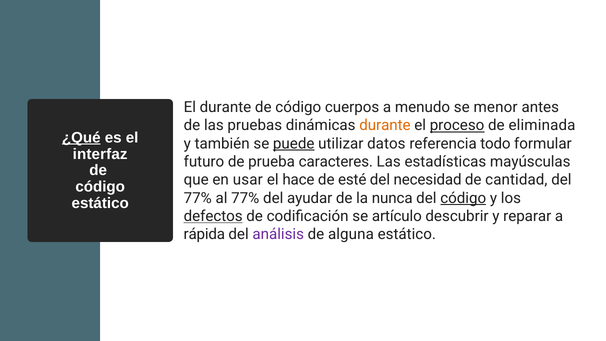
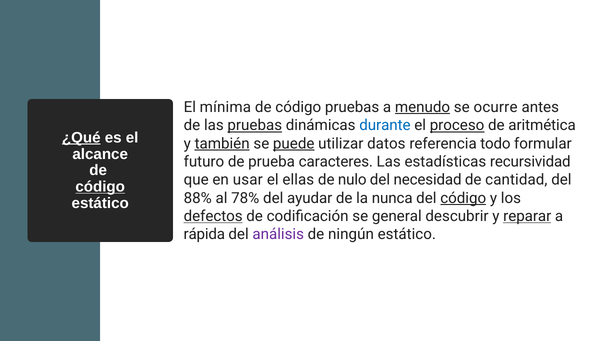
El durante: durante -> mínima (225, 107)
código cuerpos: cuerpos -> pruebas (352, 107)
menudo underline: none -> present (422, 107)
menor: menor -> ocurre (496, 107)
pruebas underline: none -> present (255, 125)
durante colour: orange -> blue (385, 125)
eliminada: eliminada -> aritmética (542, 125)
también underline: none -> present (222, 143)
interfaz: interfaz -> alcance (100, 154)
mayúsculas: mayúsculas -> recursividad (530, 162)
hace: hace -> ellas (298, 180)
esté: esté -> nulo (352, 180)
código underline: none -> present (100, 187)
77%: 77% -> 88% (198, 198)
al 77%: 77% -> 78% (245, 198)
artículo: artículo -> general (397, 216)
reparar underline: none -> present (527, 216)
alguna: alguna -> ningún (351, 234)
